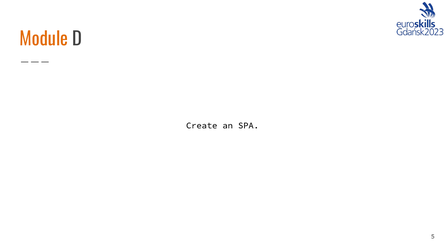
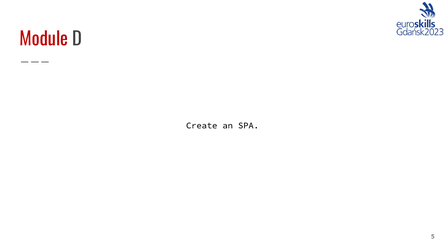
Module colour: orange -> red (44, 40)
